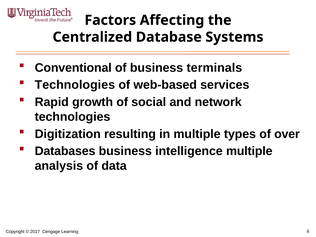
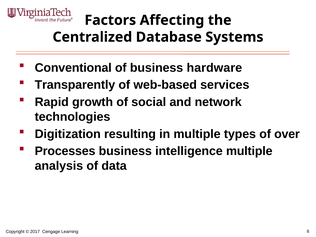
terminals: terminals -> hardware (214, 68)
Technologies: Technologies -> Transparently (75, 85)
Databases: Databases -> Processes (65, 151)
